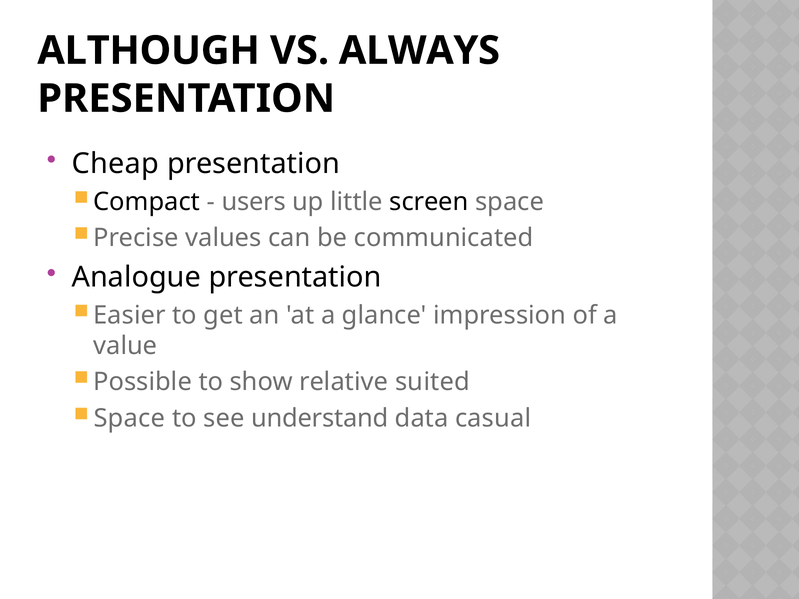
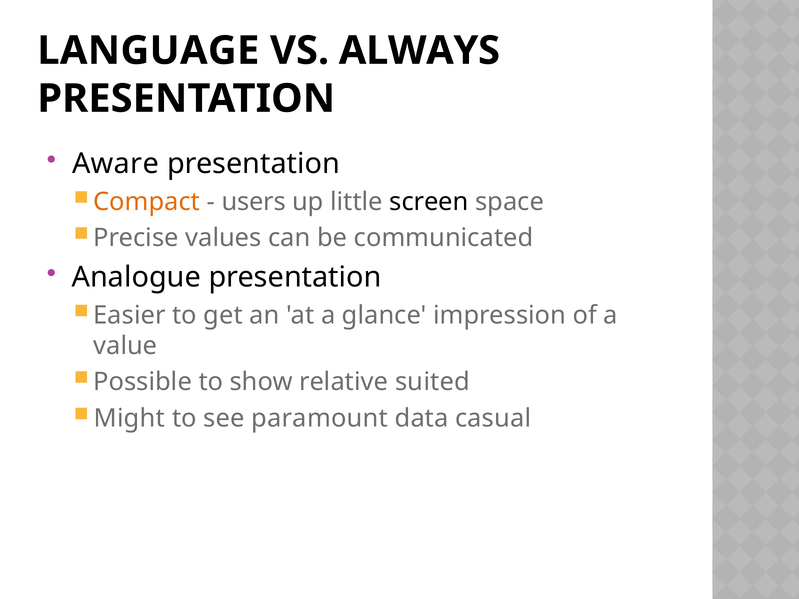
ALTHOUGH: ALTHOUGH -> LANGUAGE (148, 51)
Cheap: Cheap -> Aware (115, 164)
Compact colour: black -> orange (147, 202)
Space: Space -> Might (129, 418)
understand: understand -> paramount (320, 418)
